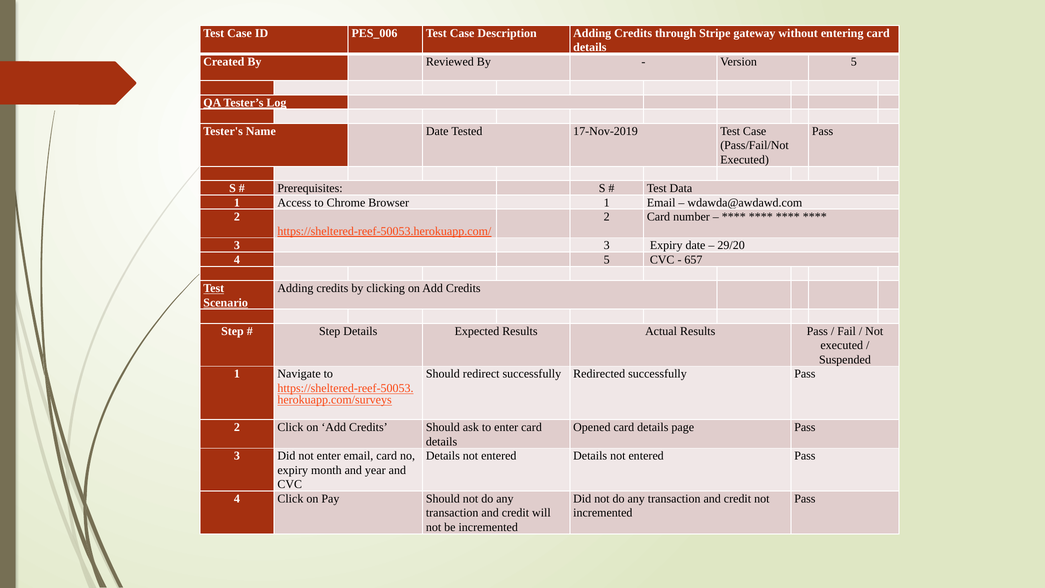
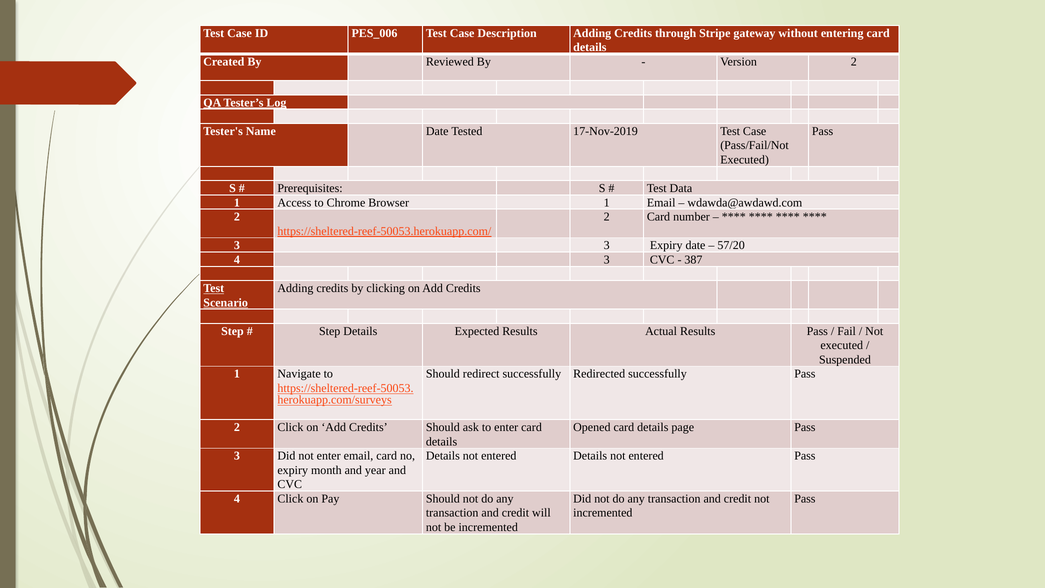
Version 5: 5 -> 2 (854, 62)
29/20: 29/20 -> 57/20 (731, 245)
4 5: 5 -> 3 (607, 260)
657: 657 -> 387 (693, 260)
